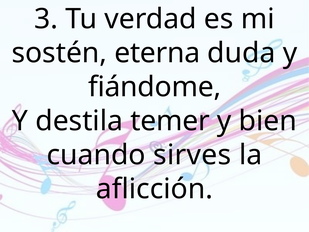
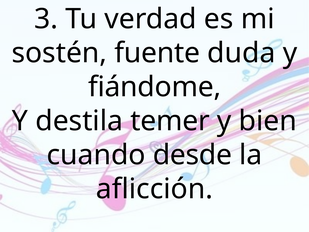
eterna: eterna -> fuente (157, 53)
sirves: sirves -> desde (192, 155)
